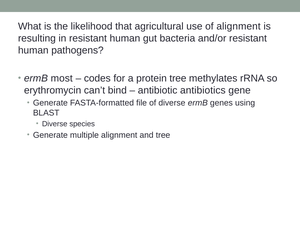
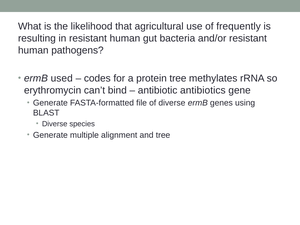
of alignment: alignment -> frequently (239, 26)
most: most -> used (62, 78)
